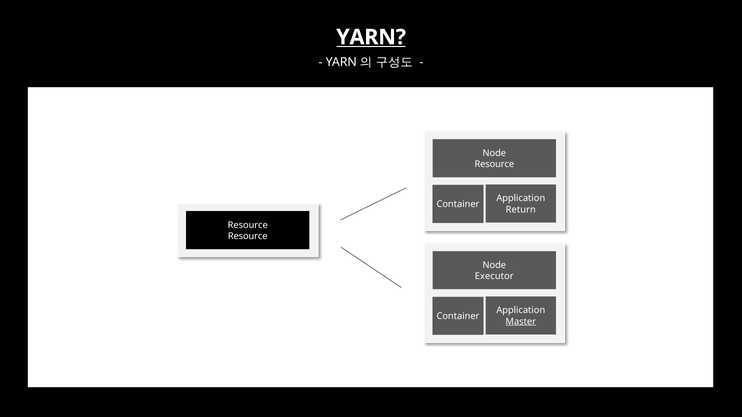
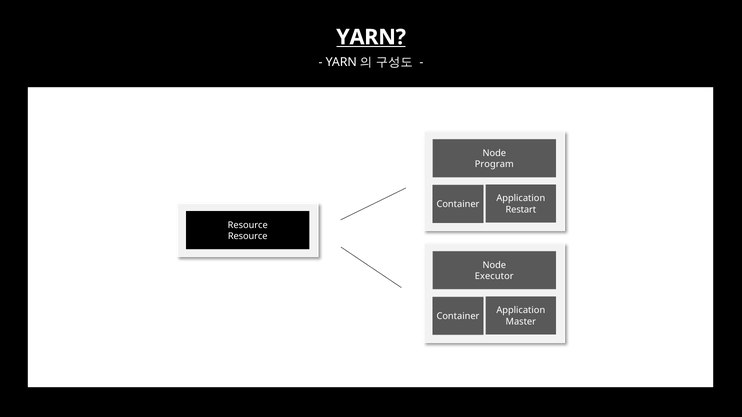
Resource: Resource -> Program (494, 164)
Return: Return -> Restart (521, 210)
Master underline: present -> none (521, 322)
